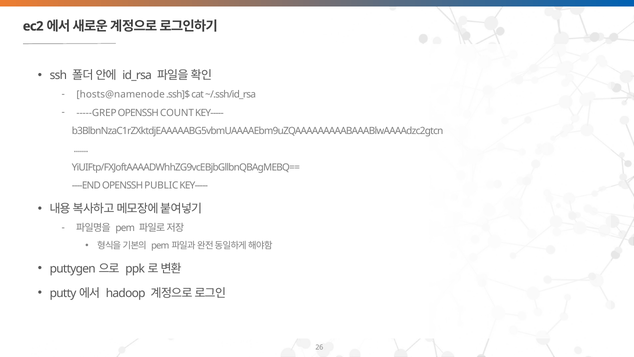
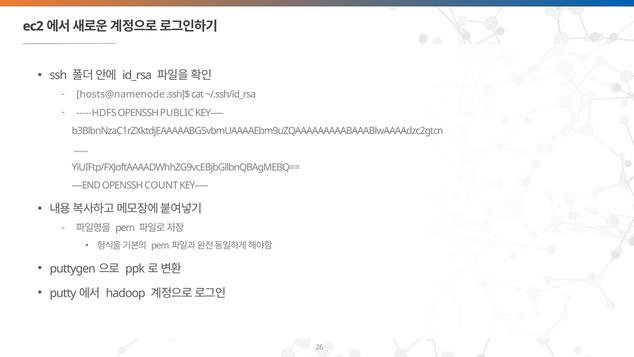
-----GREP: -----GREP -> -----HDFS (96, 113)
COUNT: COUNT -> PUBLIC (177, 113)
PUBLIC: PUBLIC -> COUNT (161, 185)
